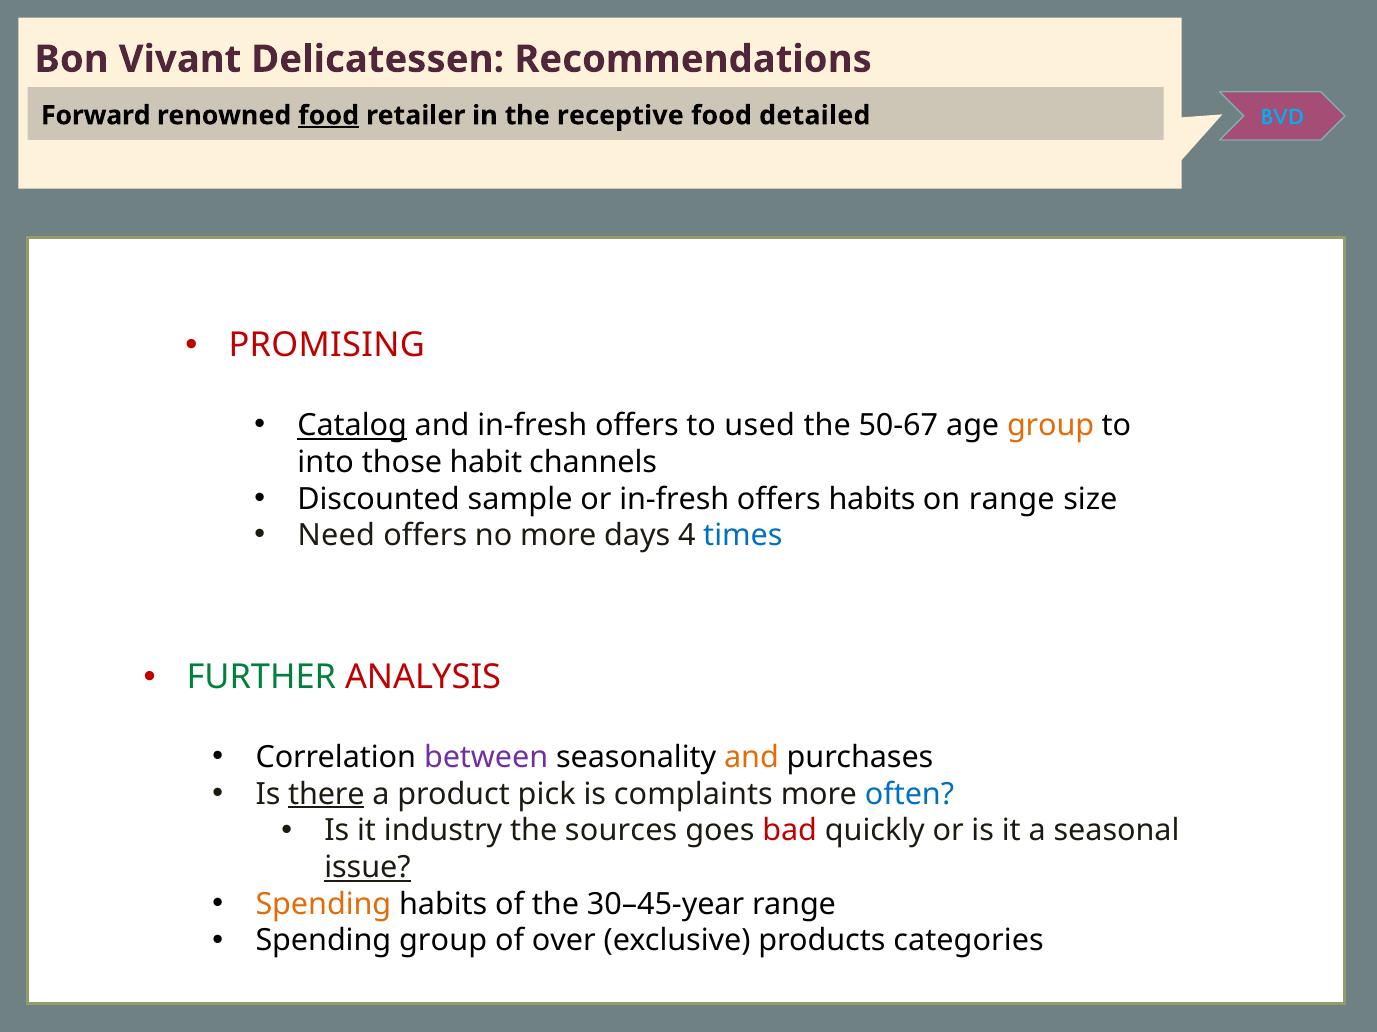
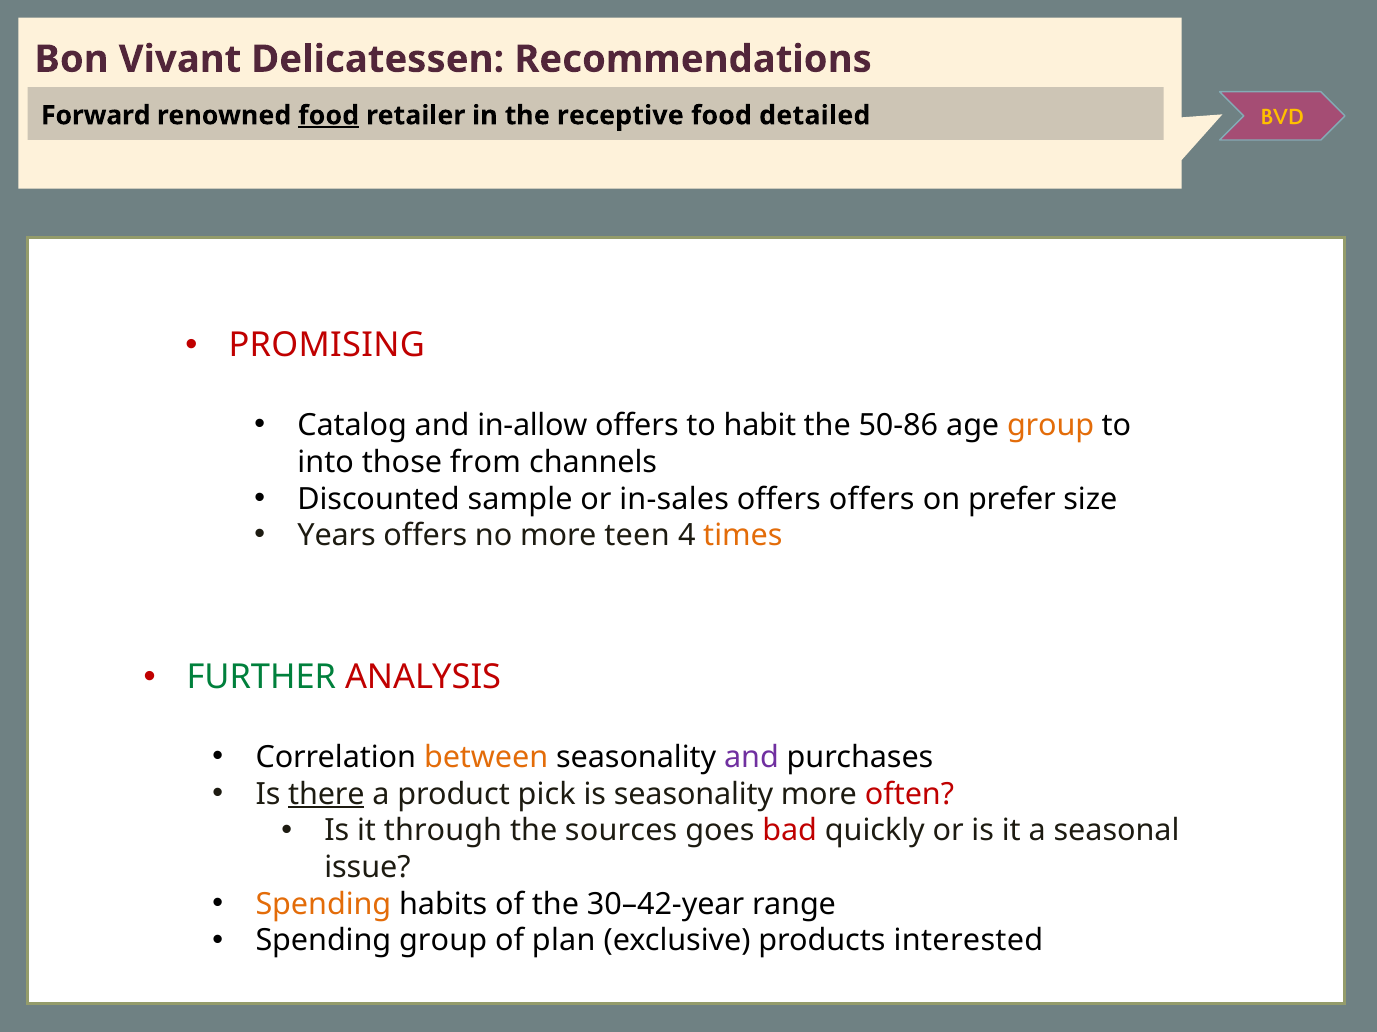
BVD colour: light blue -> yellow (1282, 118)
Catalog underline: present -> none (352, 426)
and in-fresh: in-fresh -> in-allow (532, 426)
used: used -> habit (760, 426)
50-67: 50-67 -> 50-86 (898, 426)
habit: habit -> from (485, 463)
or in-fresh: in-fresh -> in-sales (674, 499)
offers habits: habits -> offers (872, 499)
on range: range -> prefer (1012, 499)
Need: Need -> Years (337, 536)
days: days -> teen (637, 536)
times colour: blue -> orange (743, 536)
between colour: purple -> orange (486, 758)
and colour: orange -> purple (751, 758)
is complaints: complaints -> seasonality (694, 795)
often colour: blue -> red (909, 795)
industry: industry -> through (443, 831)
issue underline: present -> none (367, 868)
30–45-year: 30–45-year -> 30–42-year (666, 905)
over: over -> plan (564, 942)
categories: categories -> interested (968, 942)
